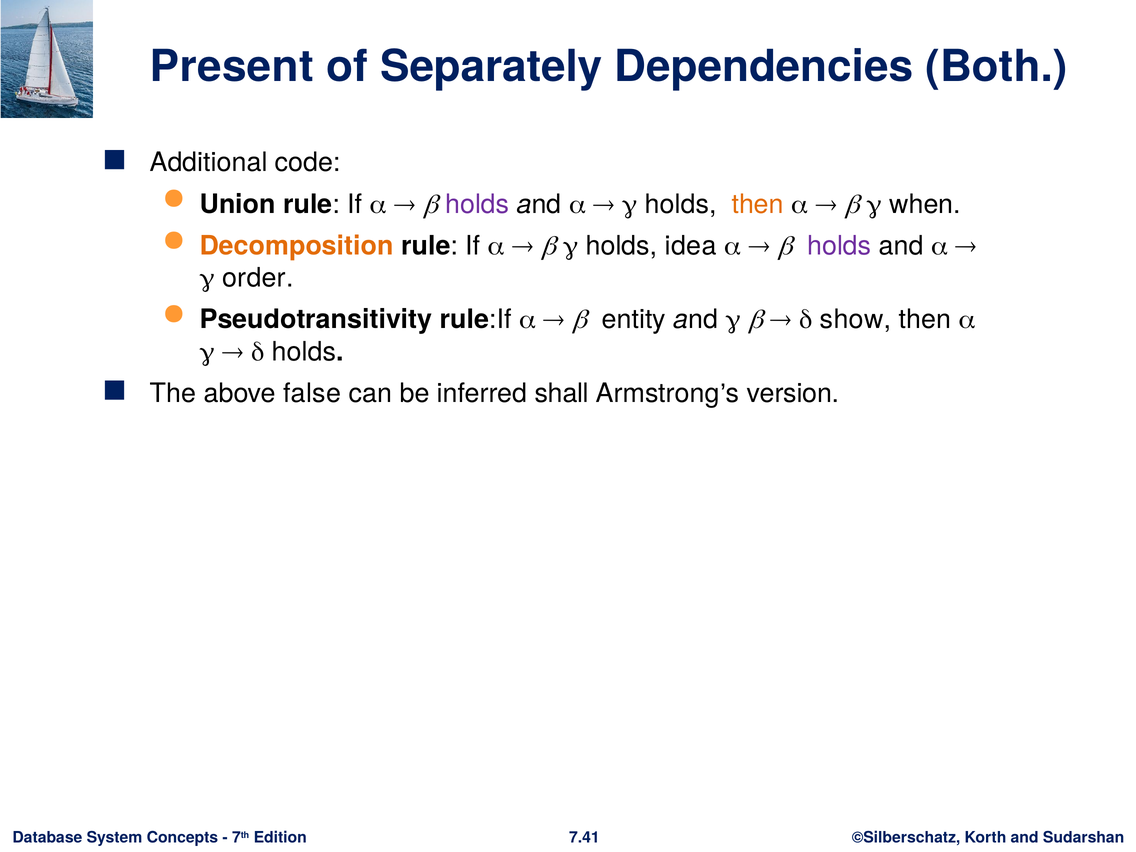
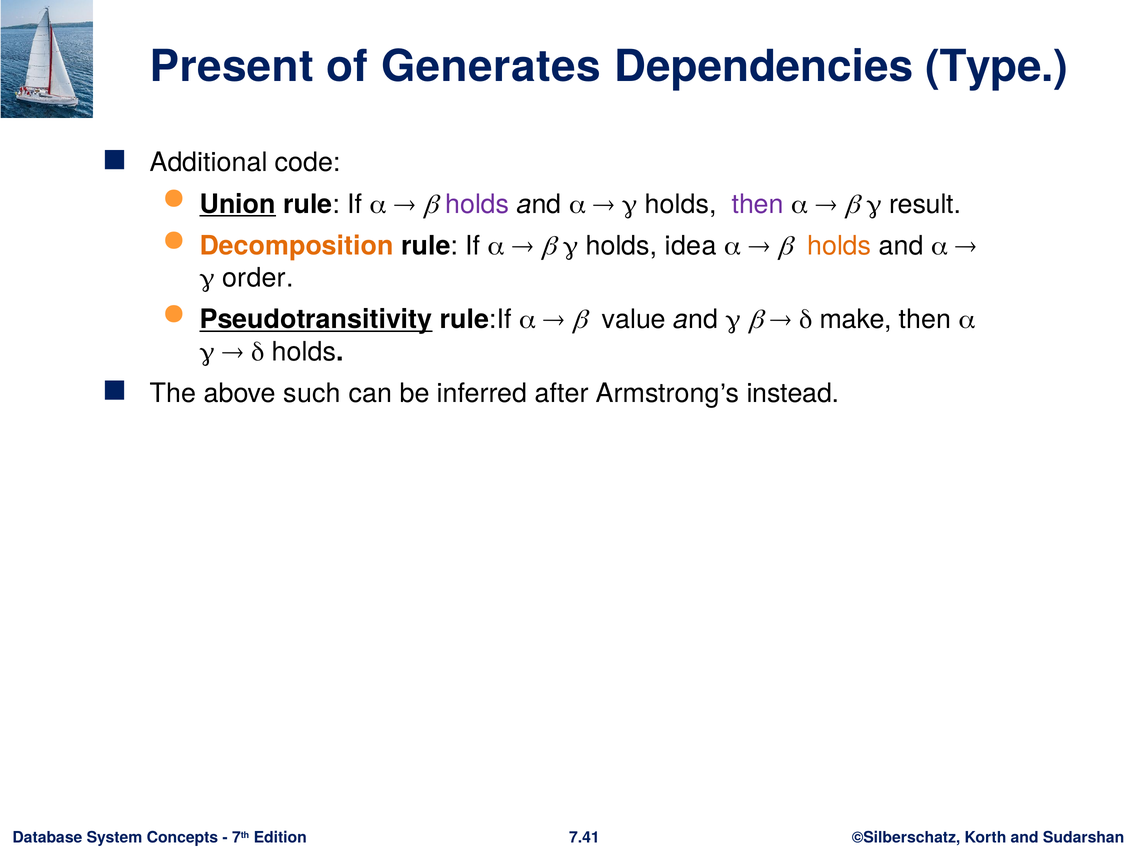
Separately: Separately -> Generates (491, 67)
Both: Both -> Type (997, 67)
Union underline: none -> present (238, 204)
then colour: orange -> purple (758, 204)
when: when -> result (925, 204)
holds colour: purple -> orange (839, 246)
Pseudotransitivity underline: none -> present (316, 320)
entity: entity -> value (634, 320)
show: show -> make (856, 320)
false: false -> such (312, 393)
shall: shall -> after (562, 393)
version: version -> instead (793, 393)
